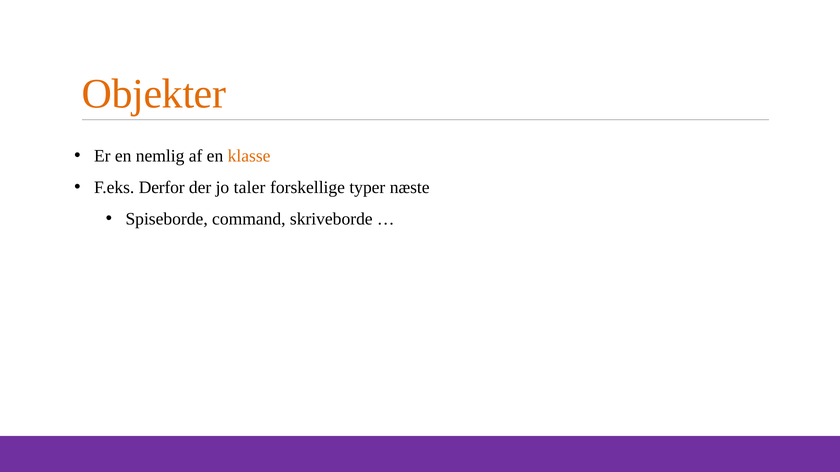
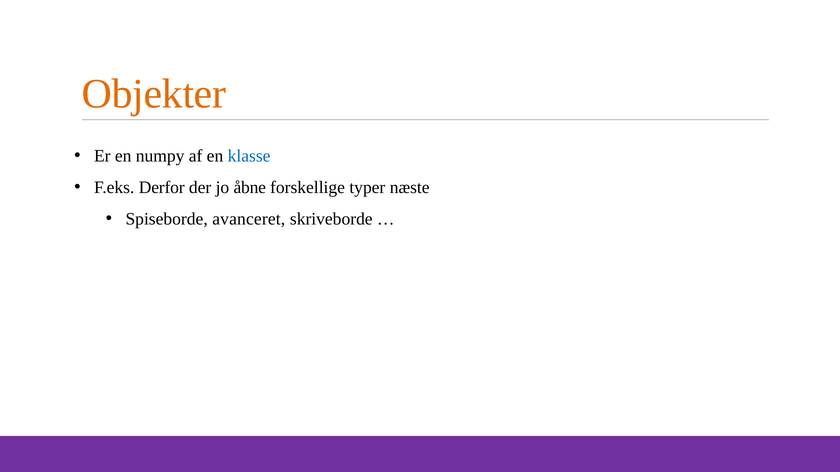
nemlig: nemlig -> numpy (160, 156)
klasse colour: orange -> blue (249, 156)
taler: taler -> åbne (250, 188)
command: command -> avanceret (249, 219)
